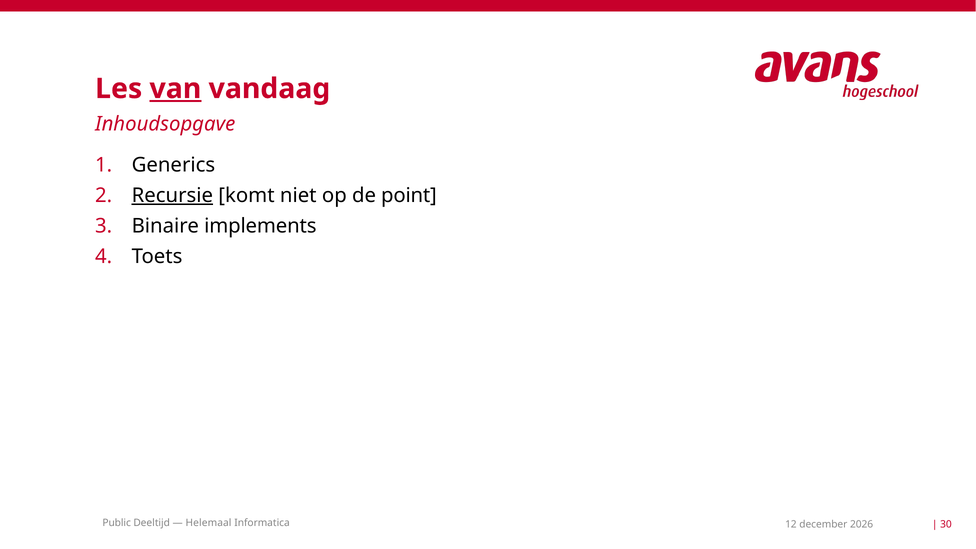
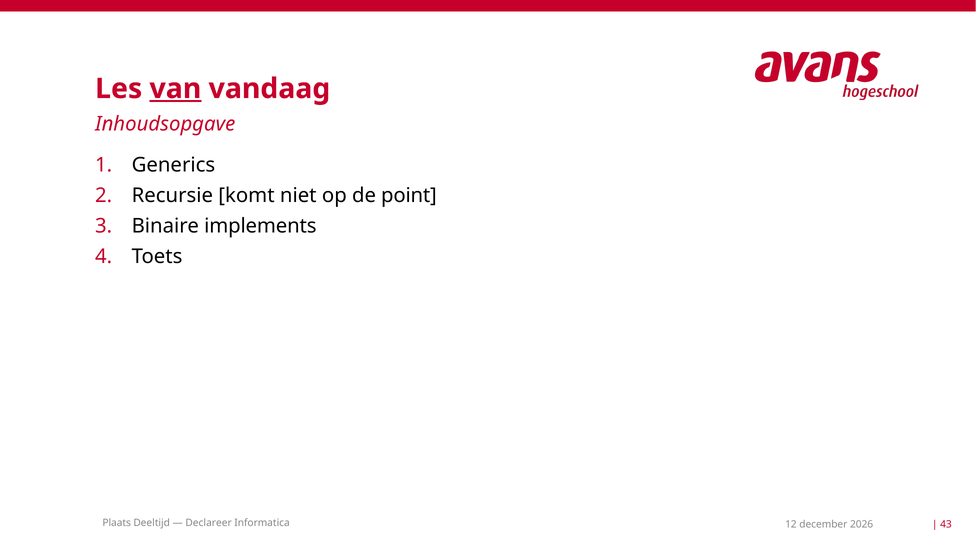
Recursie underline: present -> none (172, 195)
Public: Public -> Plaats (117, 523)
Helemaal: Helemaal -> Declareer (209, 523)
30: 30 -> 43 (946, 524)
